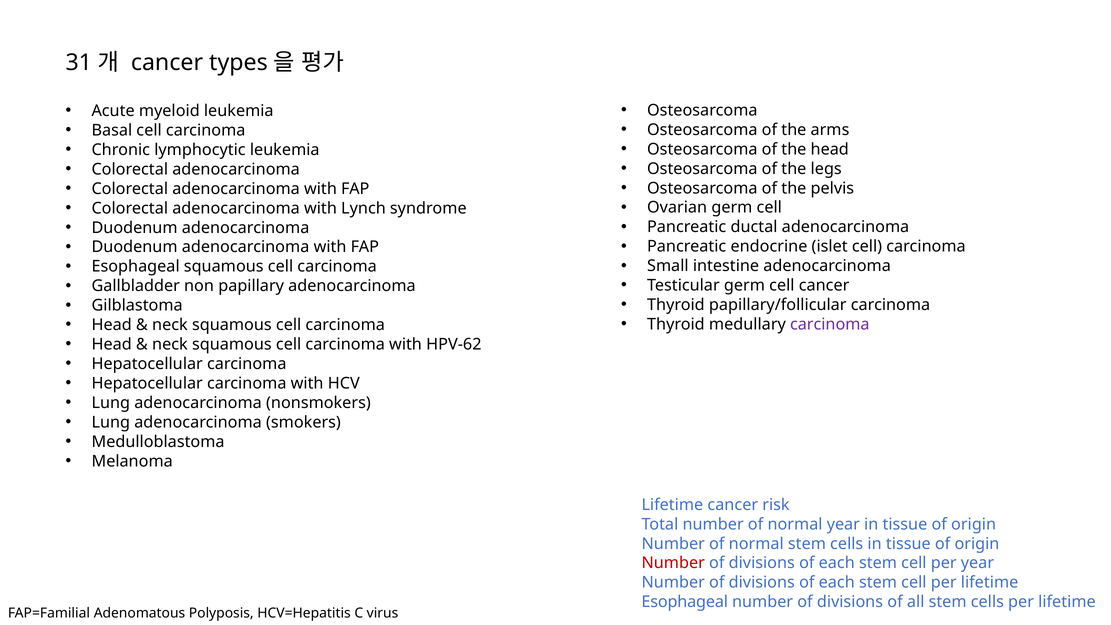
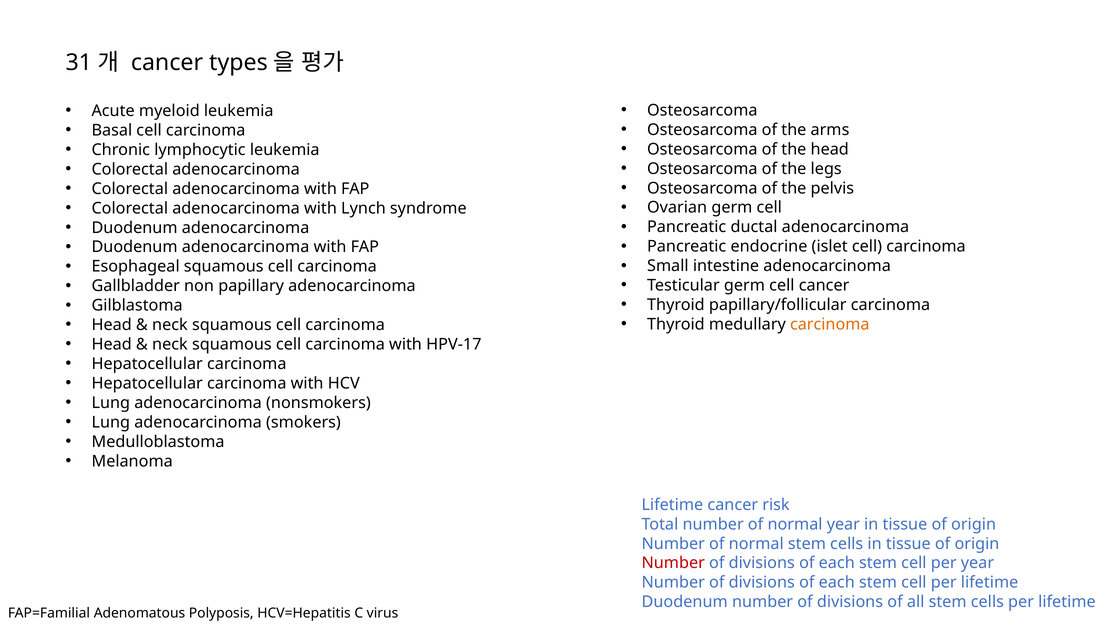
carcinoma colour: purple -> orange (830, 324)
HPV-62: HPV-62 -> HPV-17 (454, 344)
Esophageal: Esophageal -> Duodenum (685, 602)
